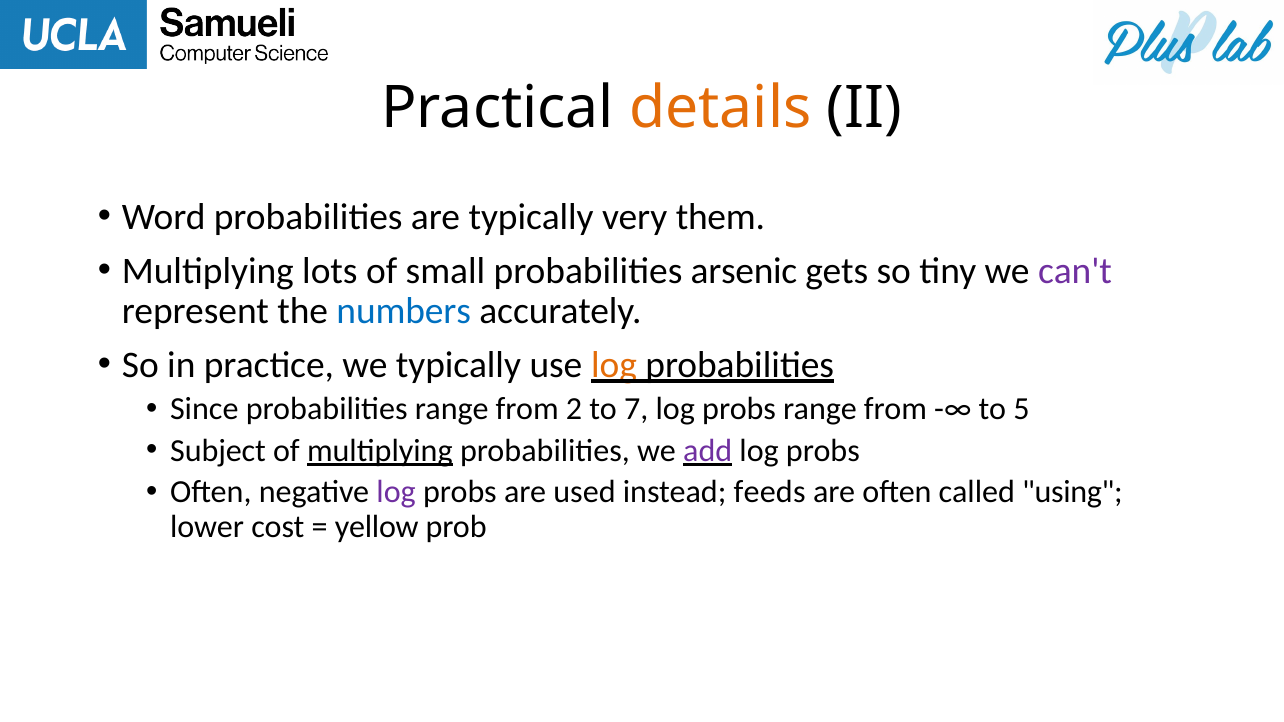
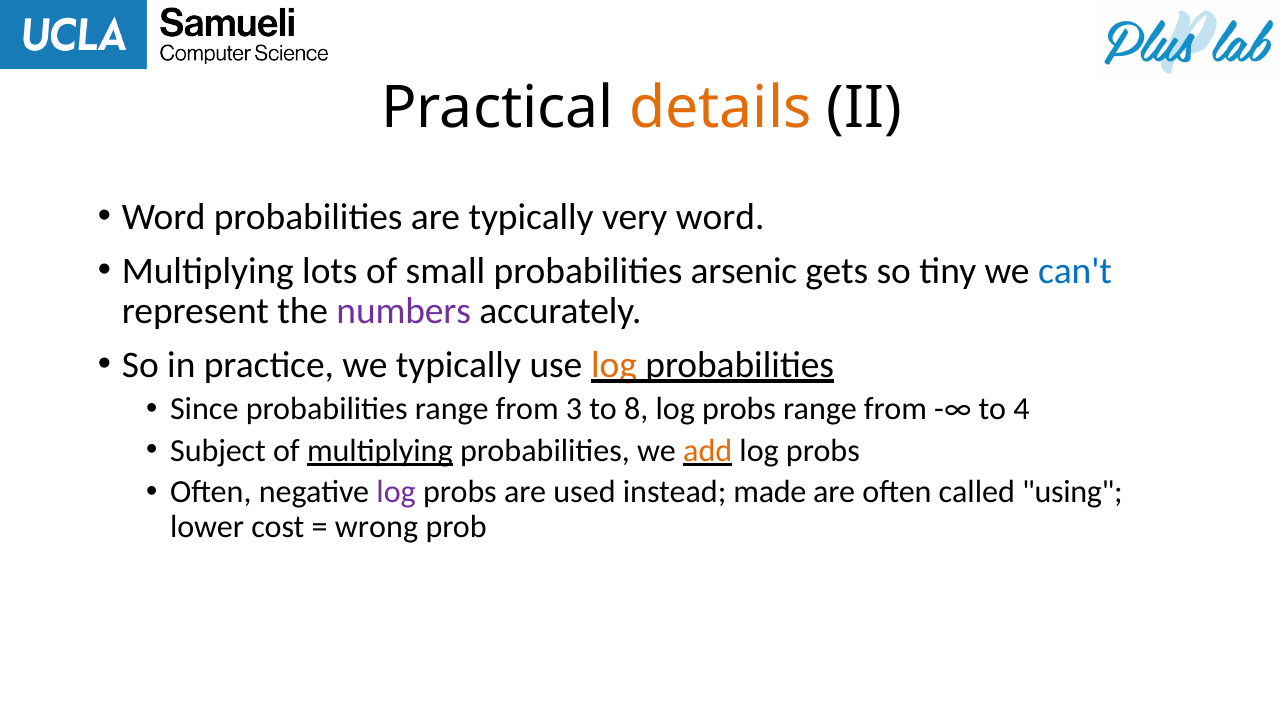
very them: them -> word (720, 217)
can't colour: purple -> blue (1075, 271)
numbers colour: blue -> purple (404, 311)
2: 2 -> 3 (574, 409)
7: 7 -> 8 (636, 409)
5: 5 -> 4 (1021, 409)
add colour: purple -> orange (708, 451)
feeds: feeds -> made (770, 492)
yellow: yellow -> wrong (377, 527)
